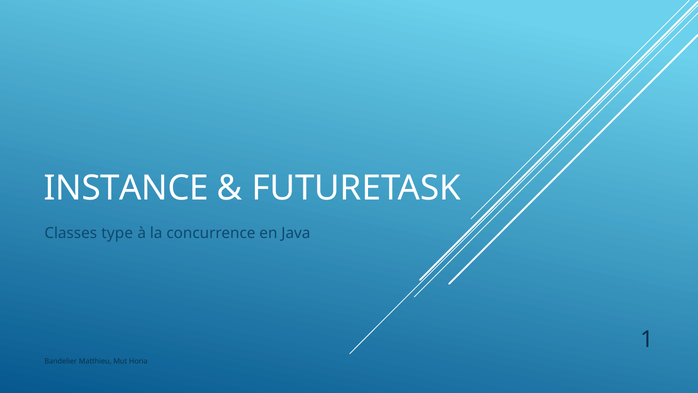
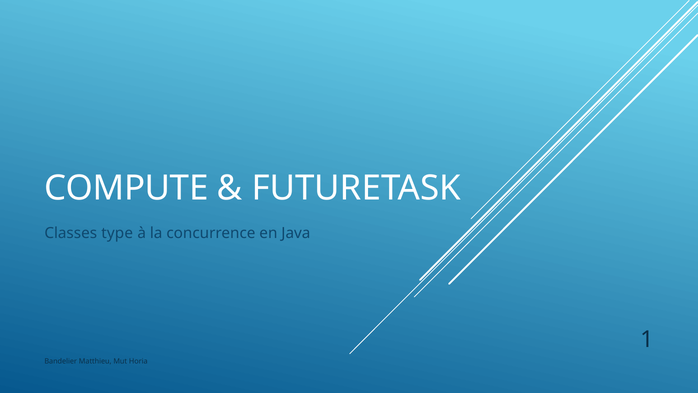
INSTANCE: INSTANCE -> COMPUTE (126, 188)
